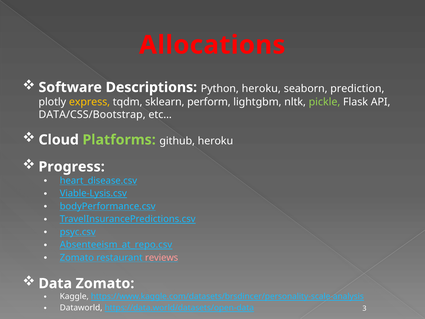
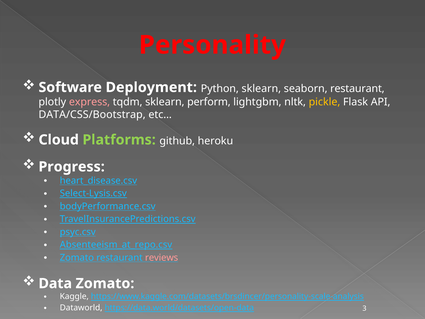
Allocations: Allocations -> Personality (212, 45)
Descriptions: Descriptions -> Deployment (151, 87)
Python heroku: heroku -> sklearn (261, 88)
seaborn prediction: prediction -> restaurant (357, 88)
express colour: yellow -> pink (90, 102)
pickle colour: light green -> yellow (324, 102)
Viable-Lysis.csv: Viable-Lysis.csv -> Select-Lysis.csv (93, 193)
